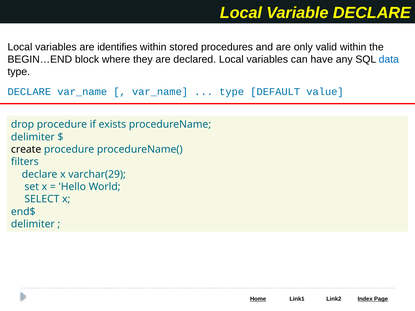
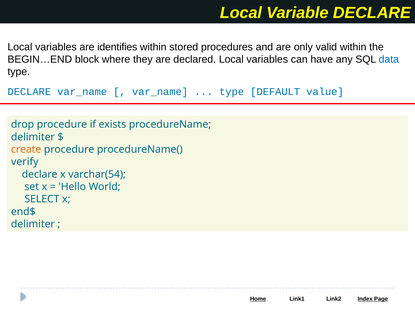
create colour: black -> orange (26, 150)
filters: filters -> verify (25, 162)
varchar(29: varchar(29 -> varchar(54 (97, 174)
